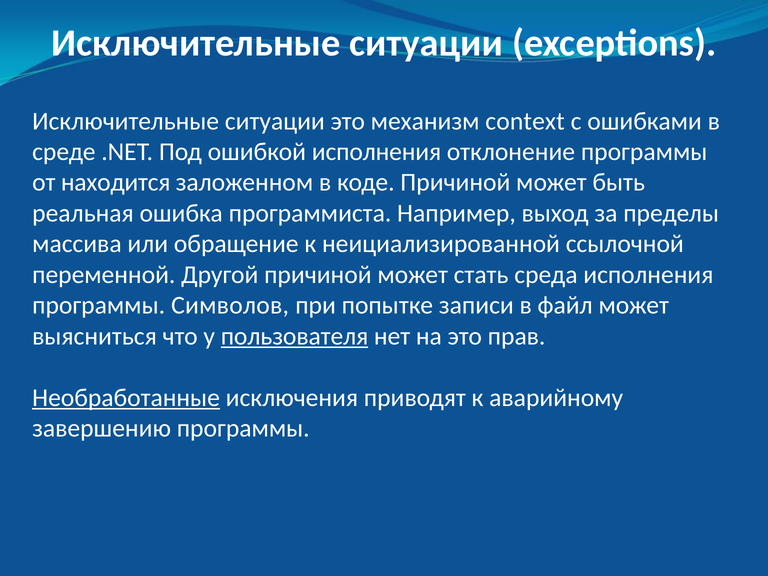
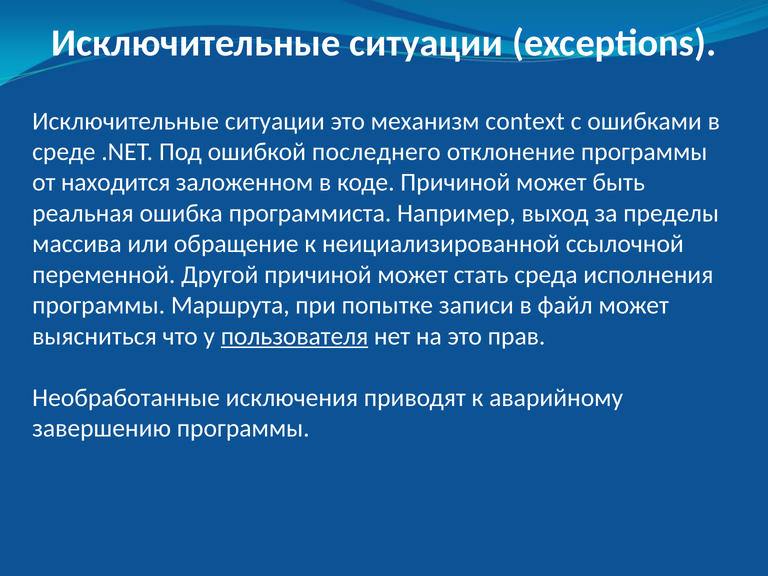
ошибкой исполнения: исполнения -> последнего (376, 152)
Символов: Символов -> Маршрута (230, 305)
Необработанные underline: present -> none (126, 398)
